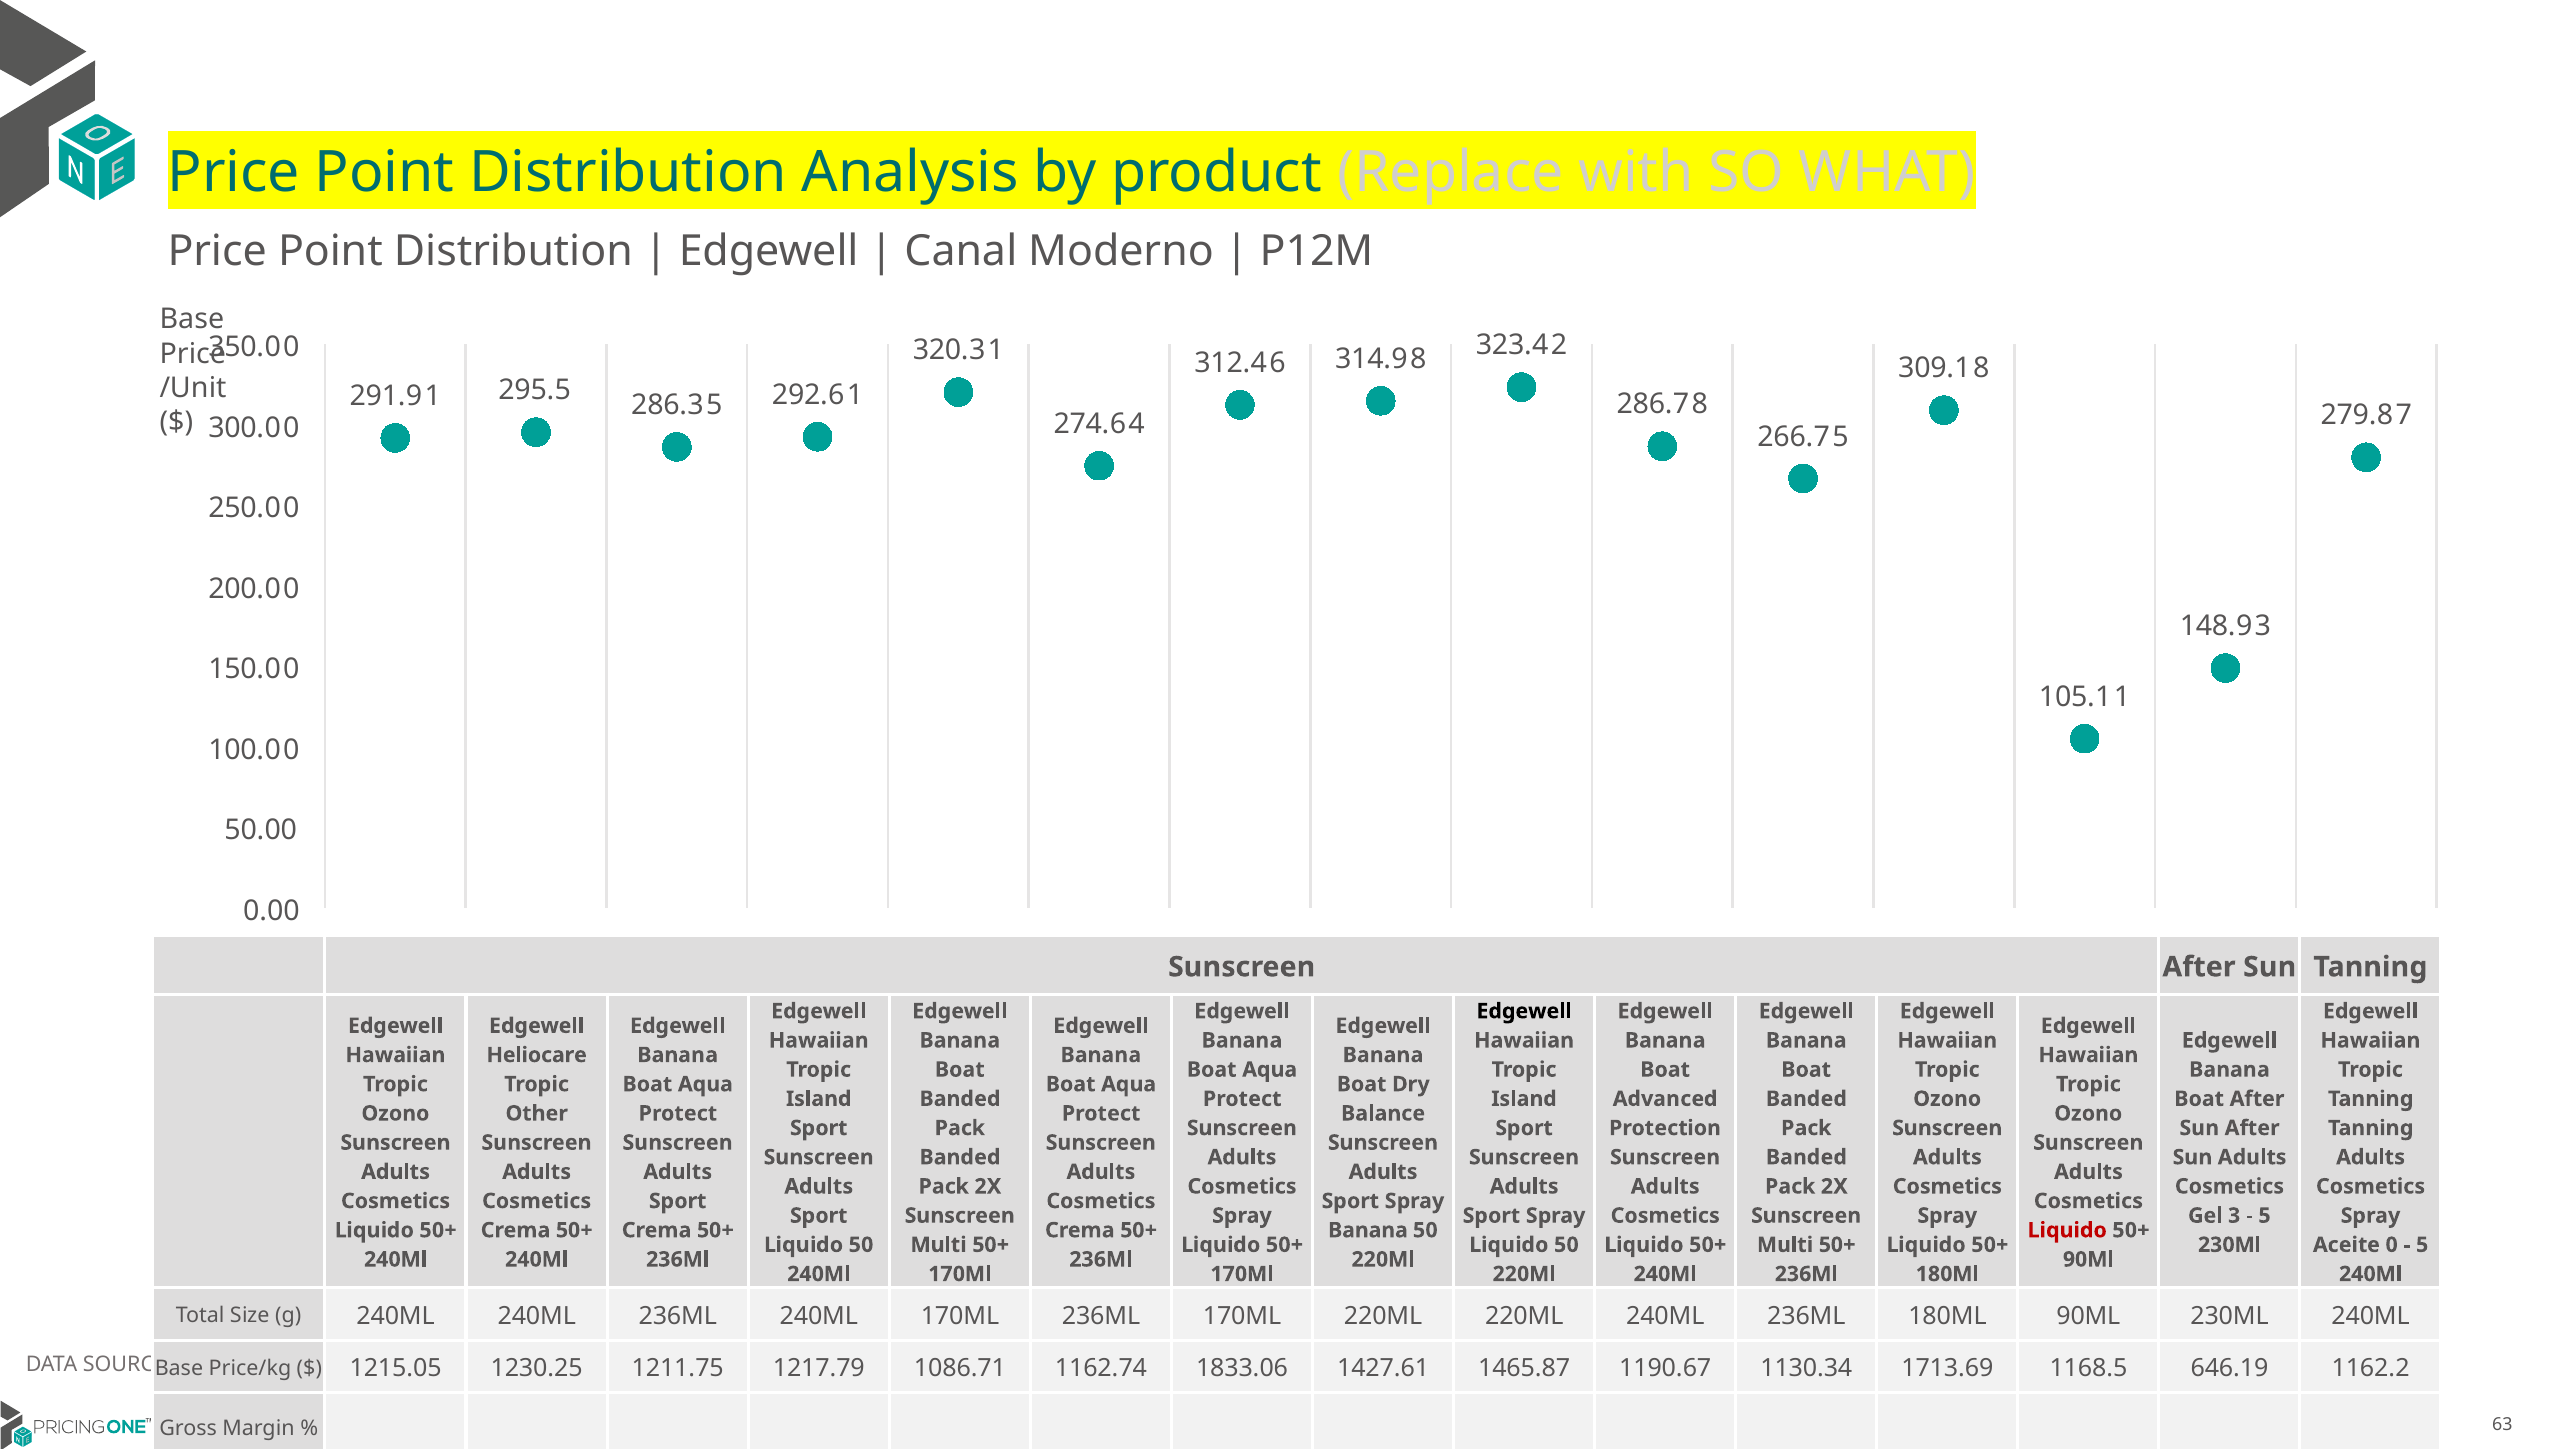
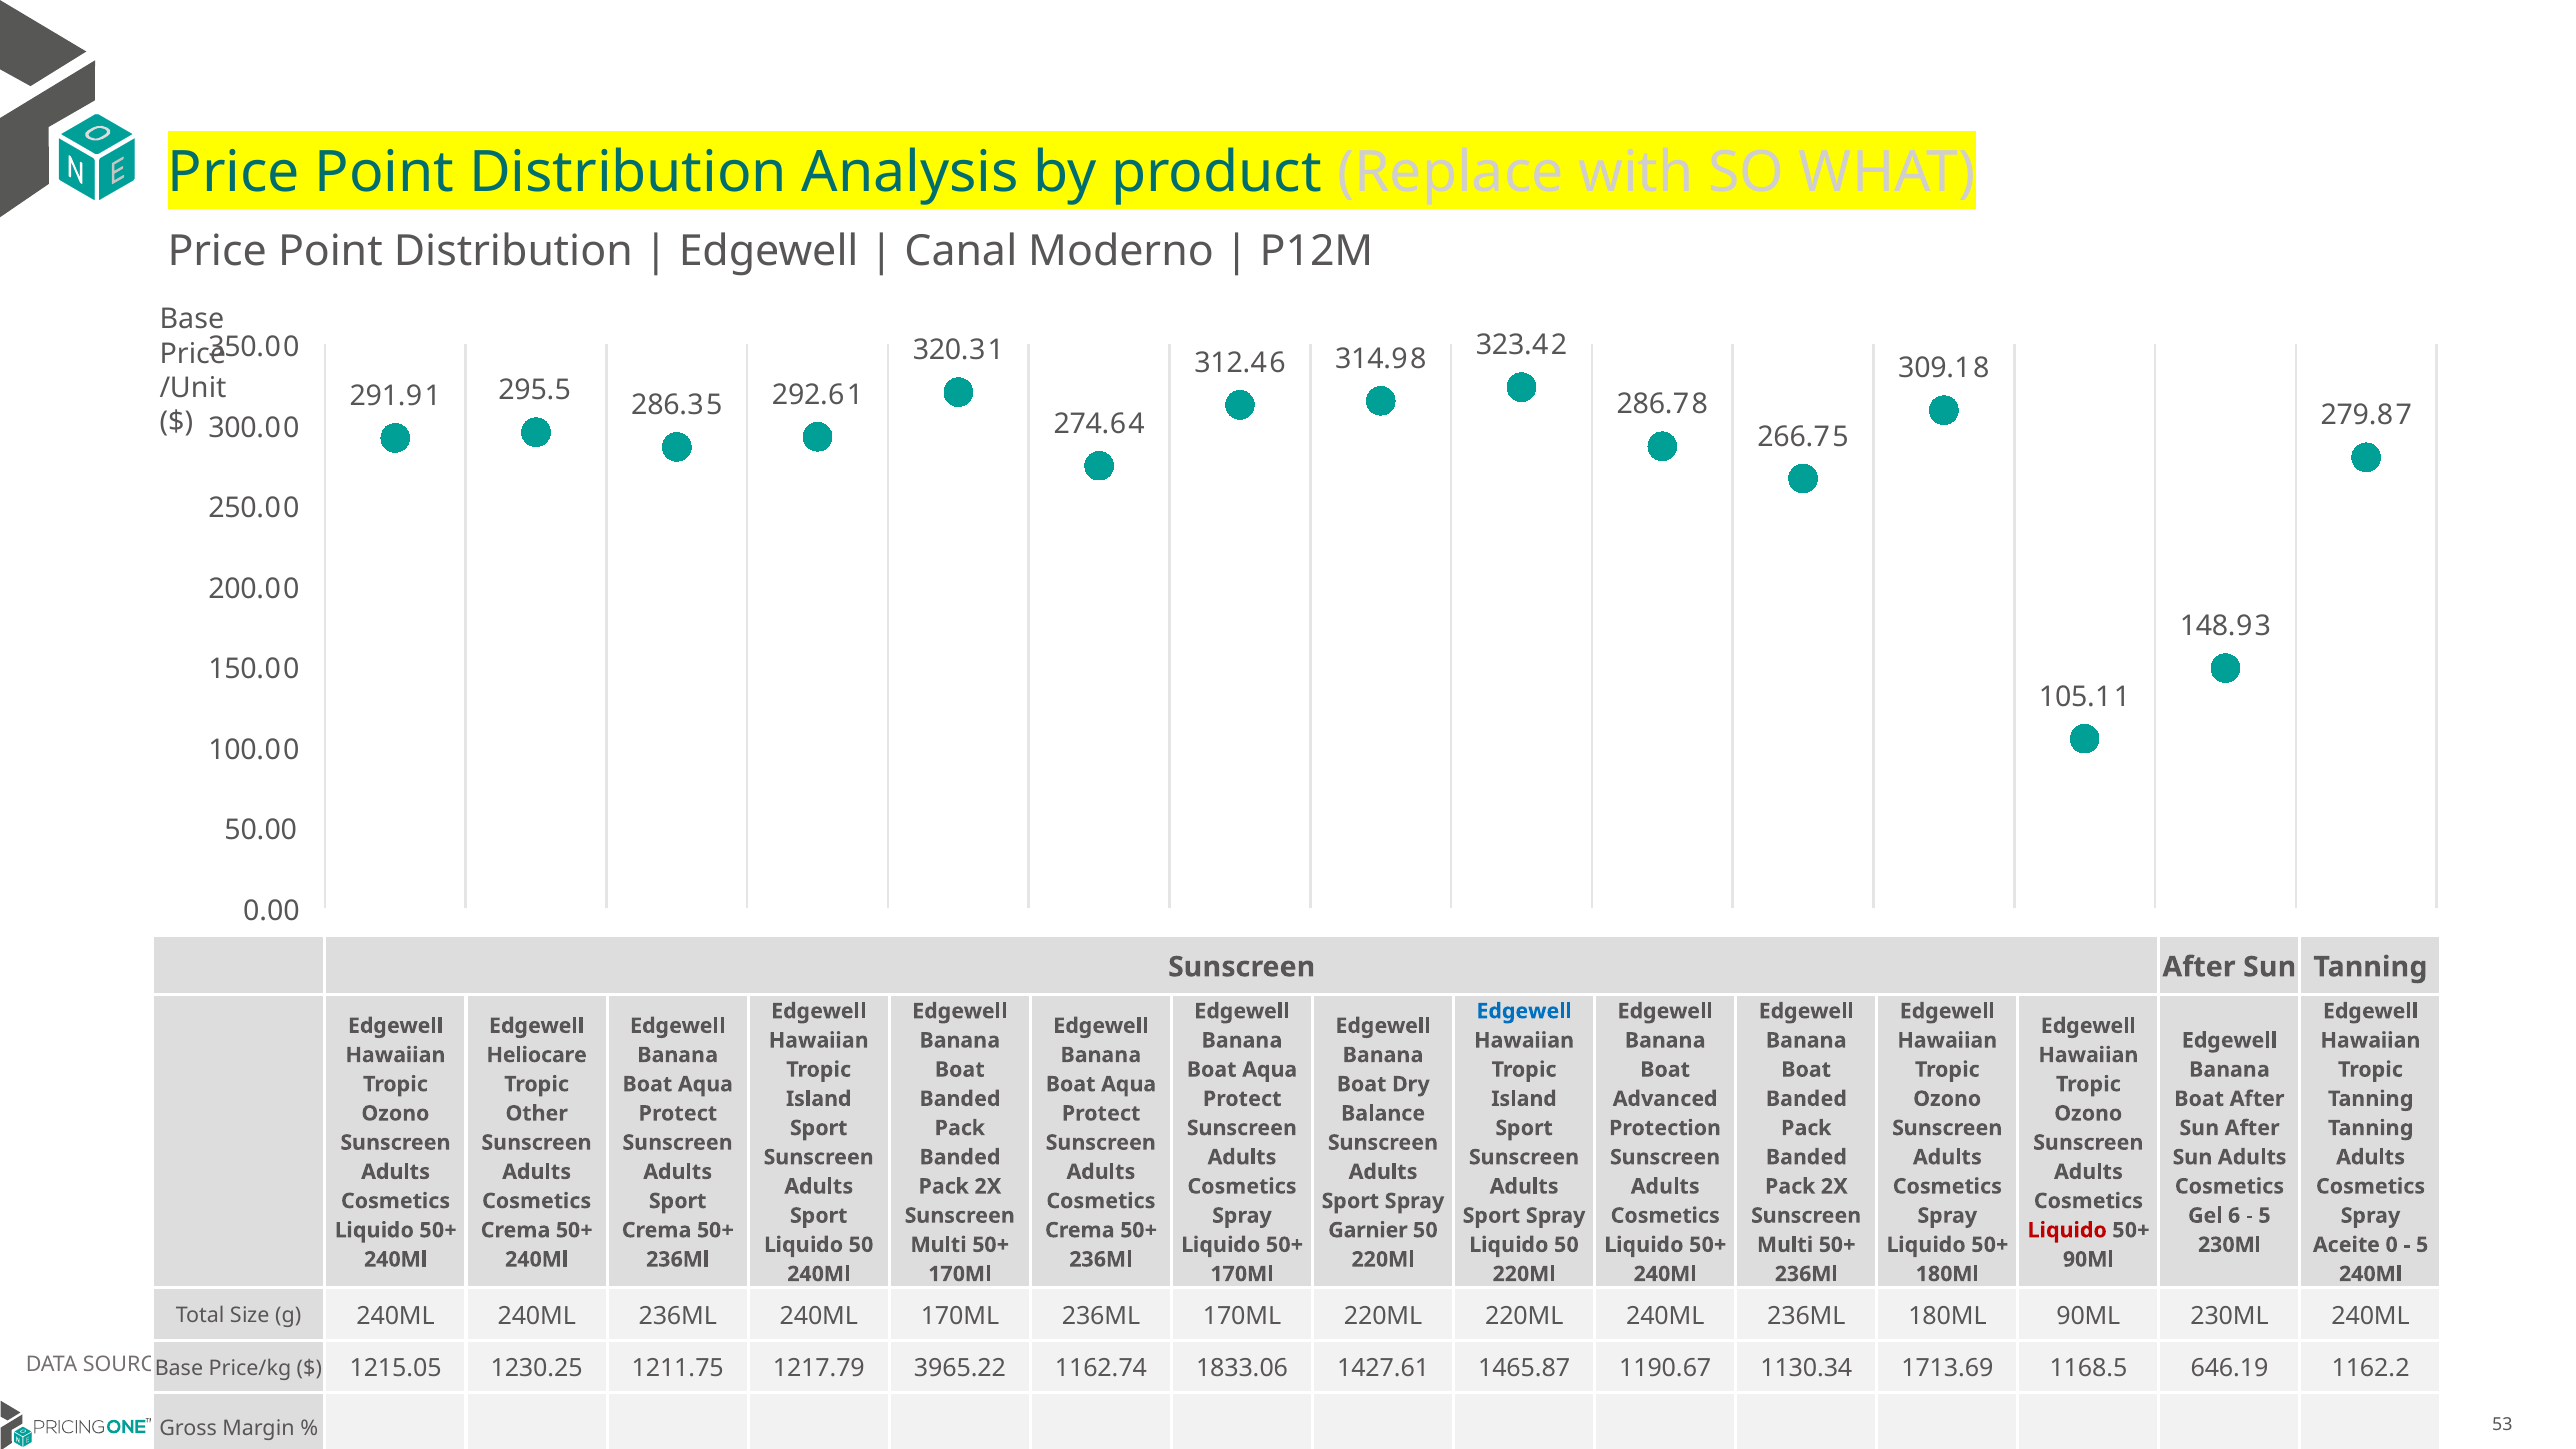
Edgewell colour: black -> blue (1524, 1011)
3: 3 -> 6 (2234, 1216)
Banana: Banana -> Garnier (1368, 1230)
1086.71: 1086.71 -> 3965.22 (960, 1369)
63: 63 -> 53 (2502, 1425)
